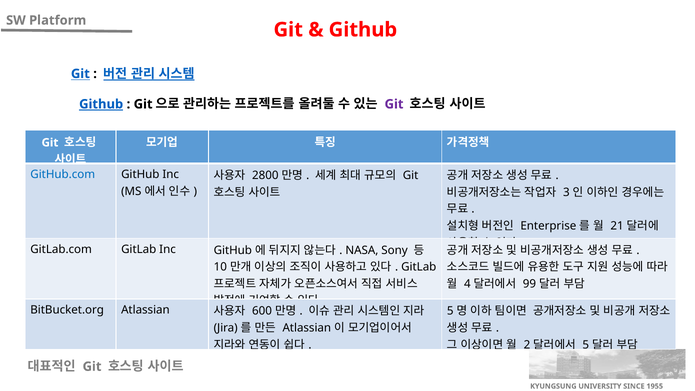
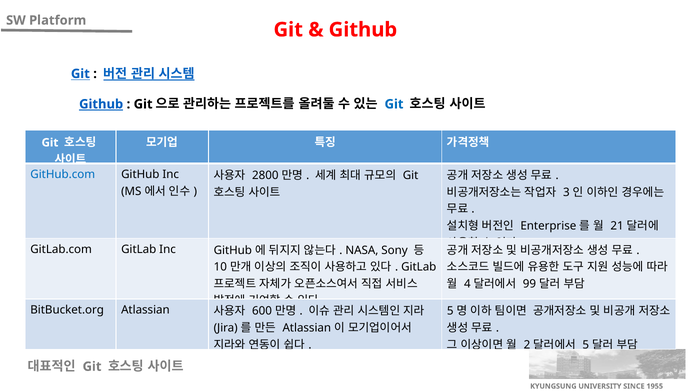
Git colour: purple -> blue (394, 104)
